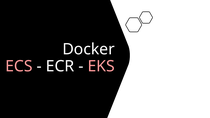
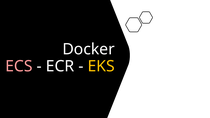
EKS colour: pink -> yellow (101, 66)
